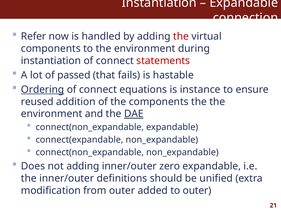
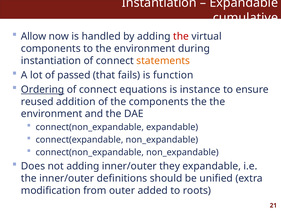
connection: connection -> cumulative (245, 18)
Refer: Refer -> Allow (34, 36)
statements colour: red -> orange (163, 61)
hastable: hastable -> function (173, 75)
DAE underline: present -> none (134, 114)
zero: zero -> they (170, 166)
to outer: outer -> roots (197, 190)
